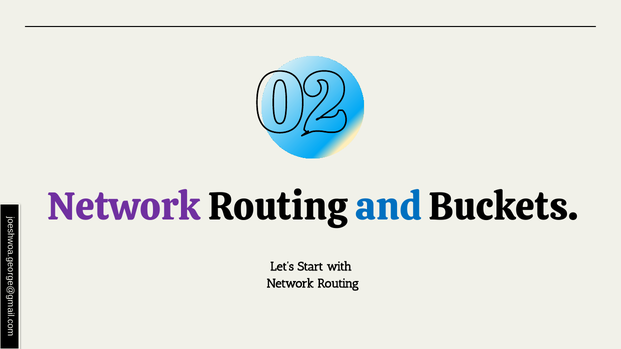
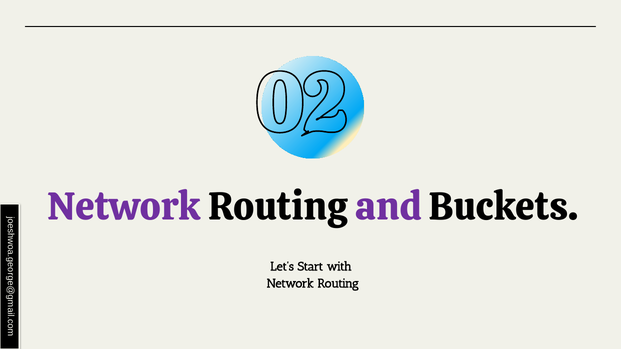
and colour: blue -> purple (388, 207)
